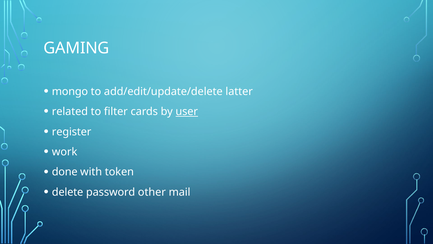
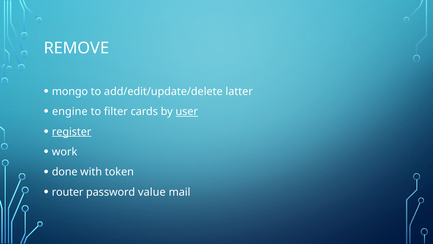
GAMING: GAMING -> REMOVE (76, 48)
related: related -> engine (70, 111)
register underline: none -> present (72, 132)
delete: delete -> router (68, 192)
other: other -> value (152, 192)
